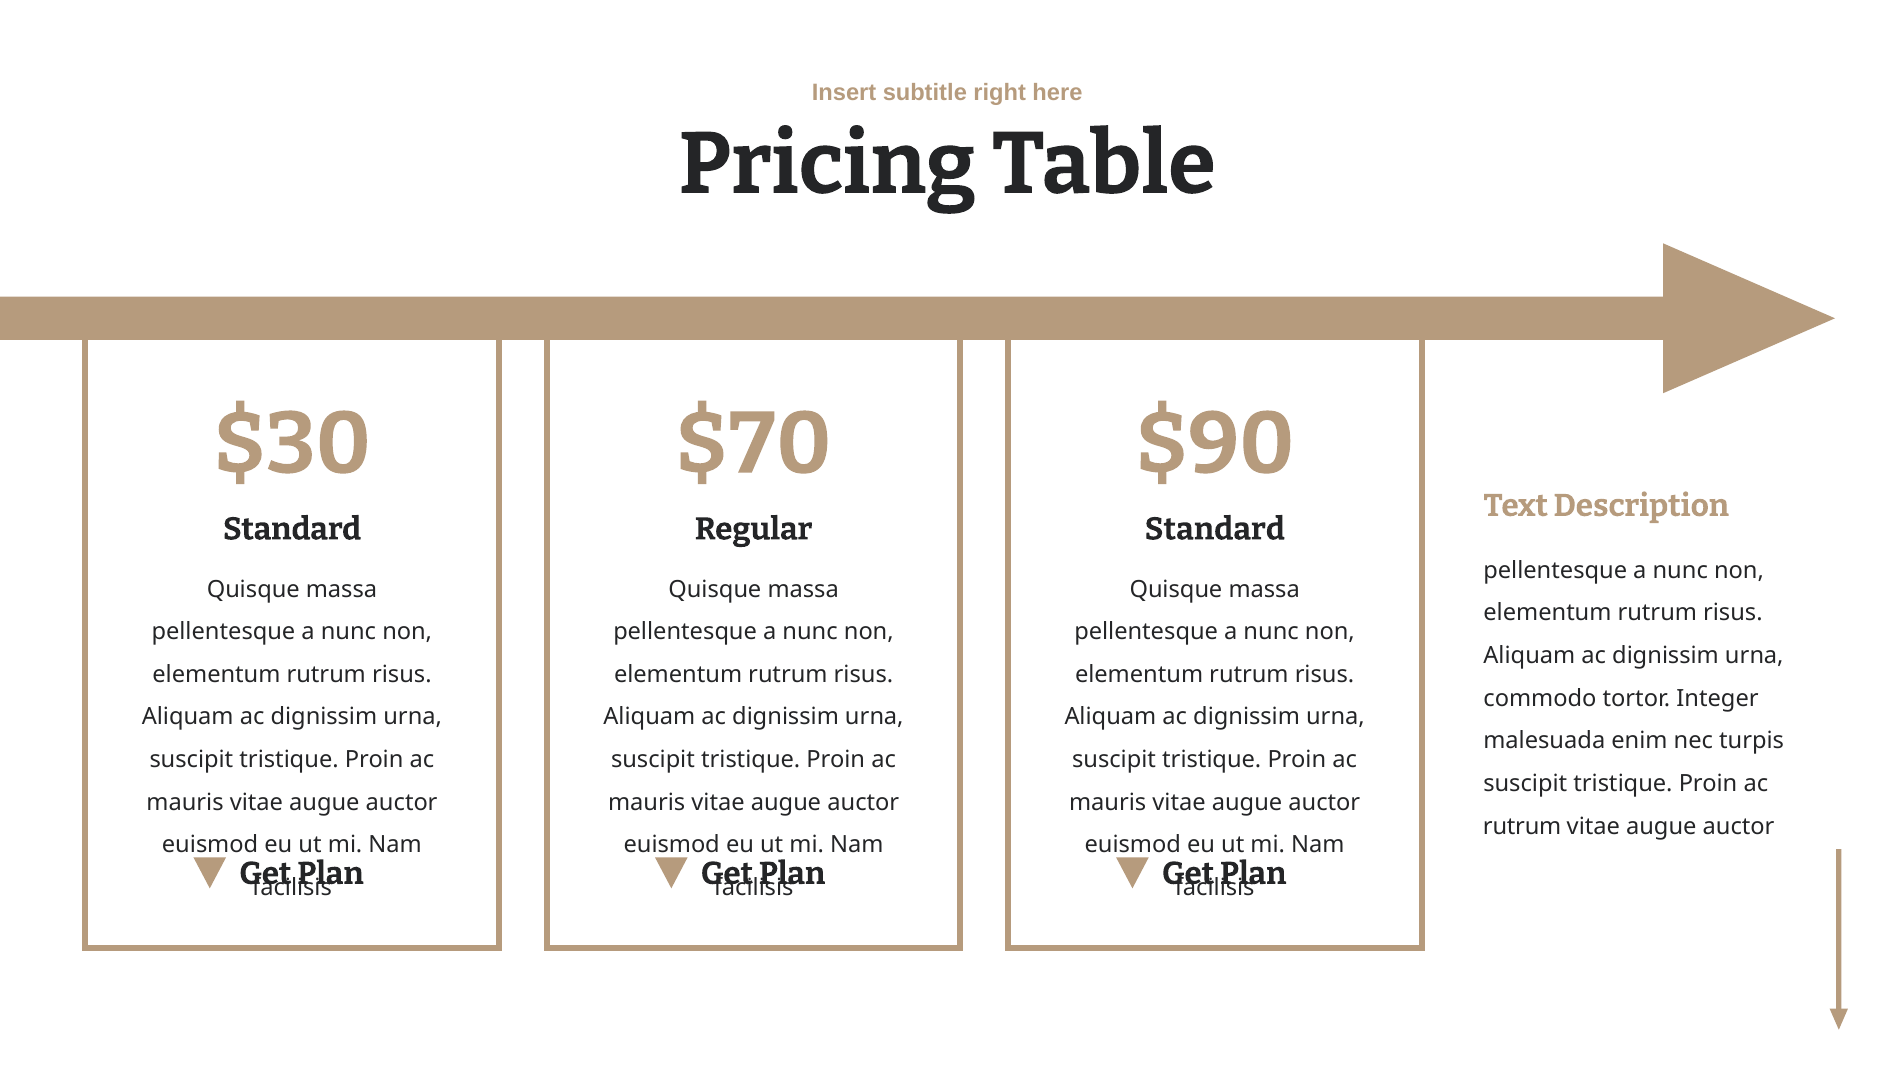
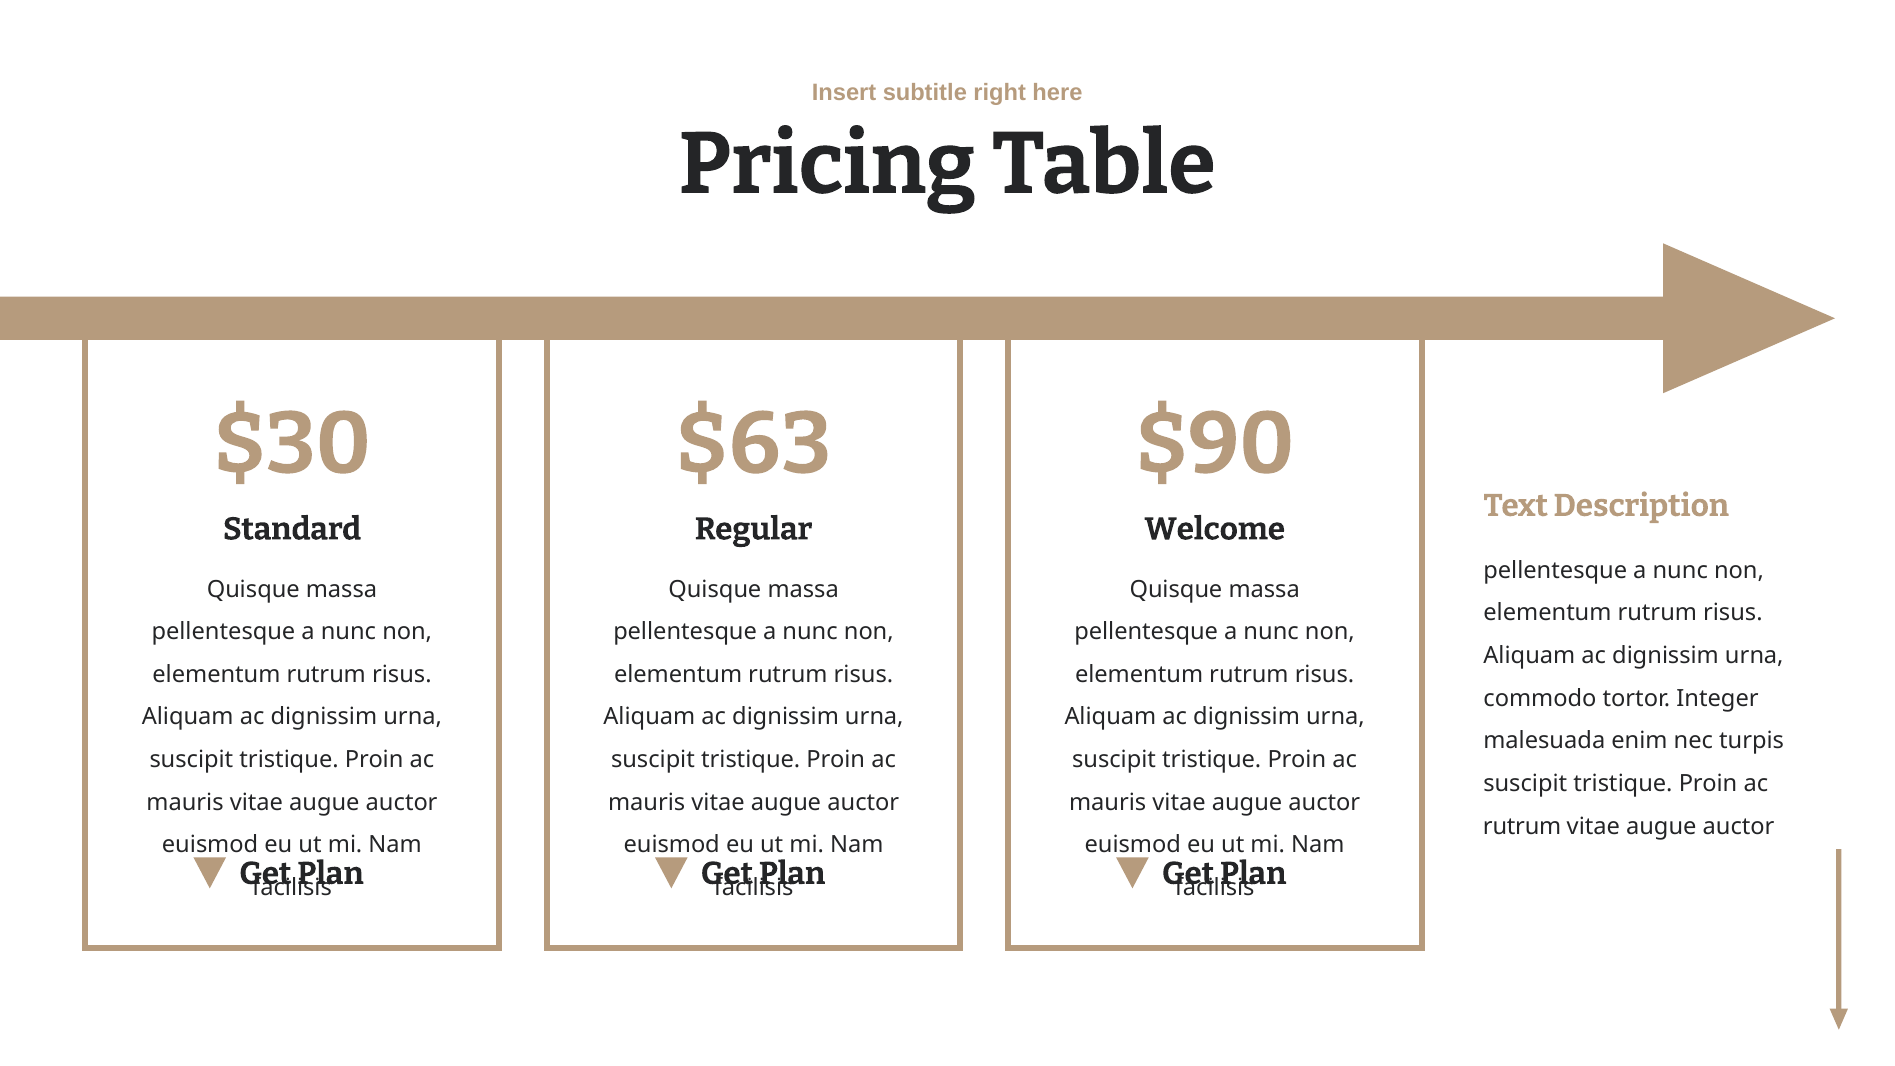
$70: $70 -> $63 (753, 444)
Standard: Standard -> Welcome (1215, 529)
